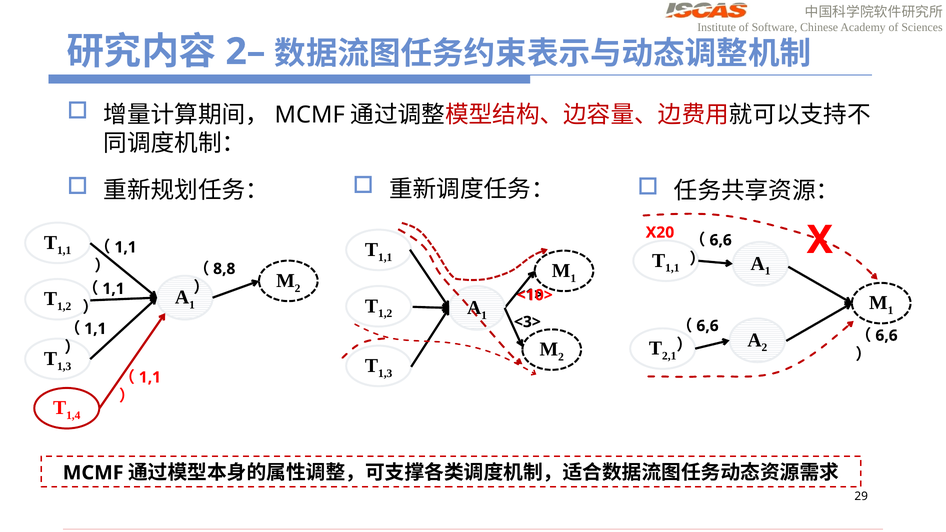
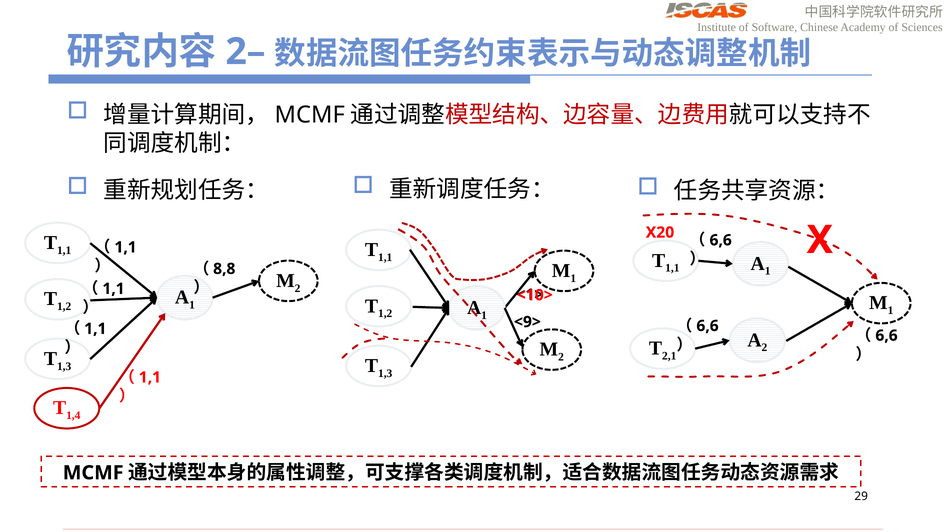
<3>: <3> -> <9> (527, 322)
